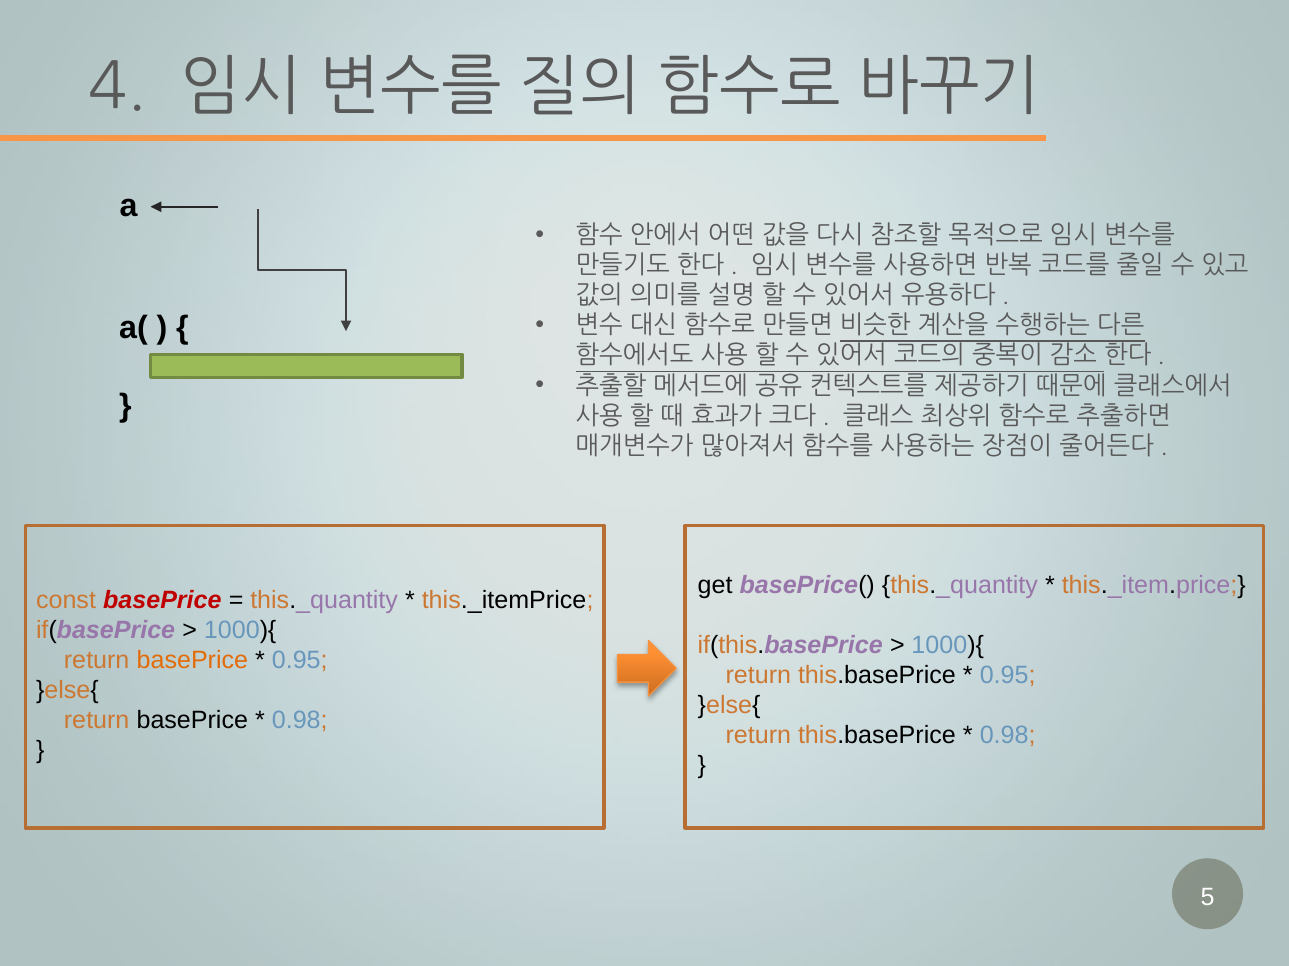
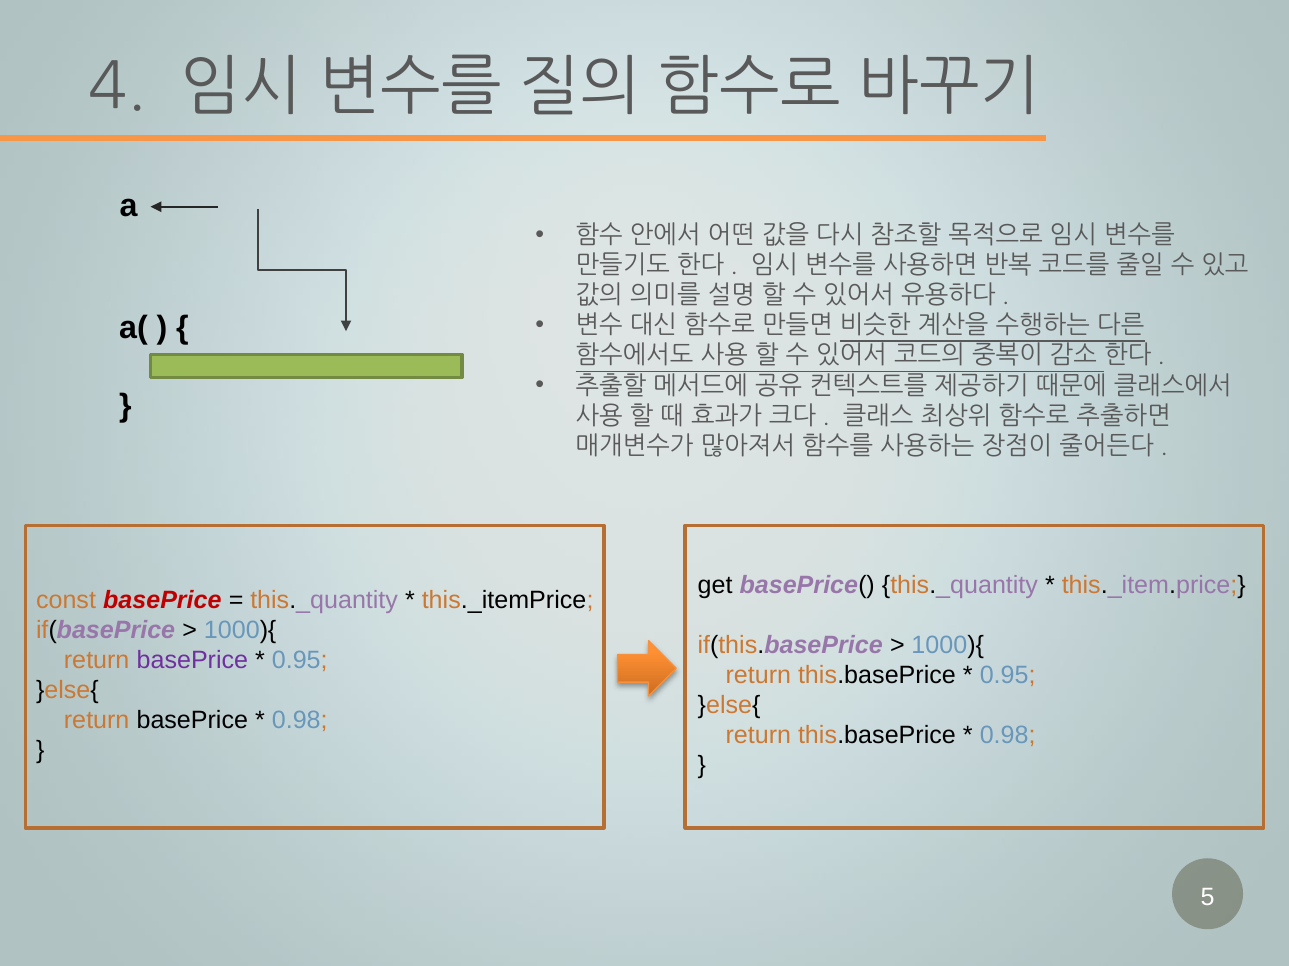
basePrice colour: orange -> purple (192, 661)
